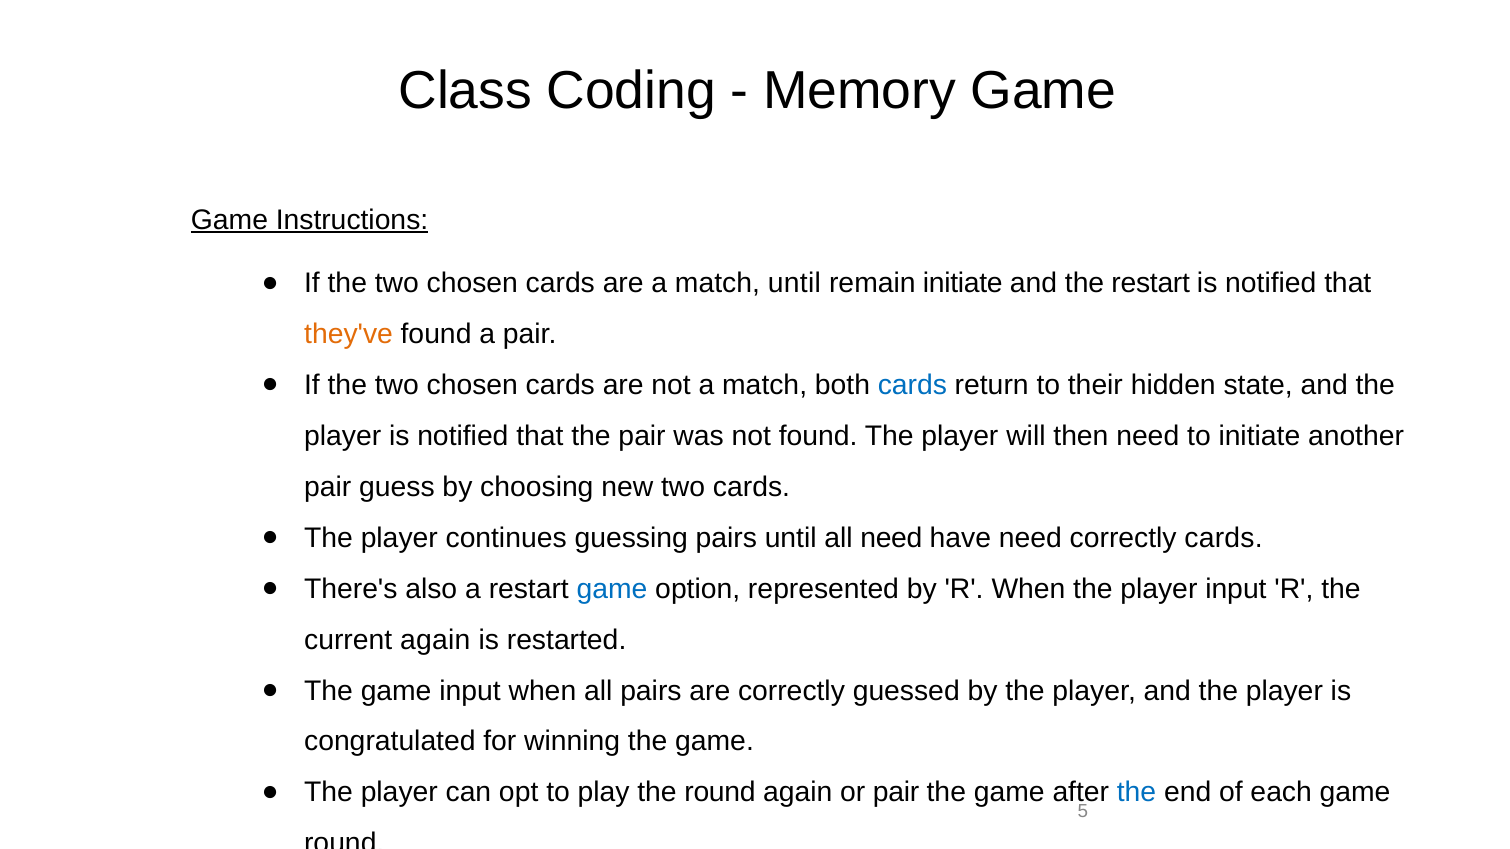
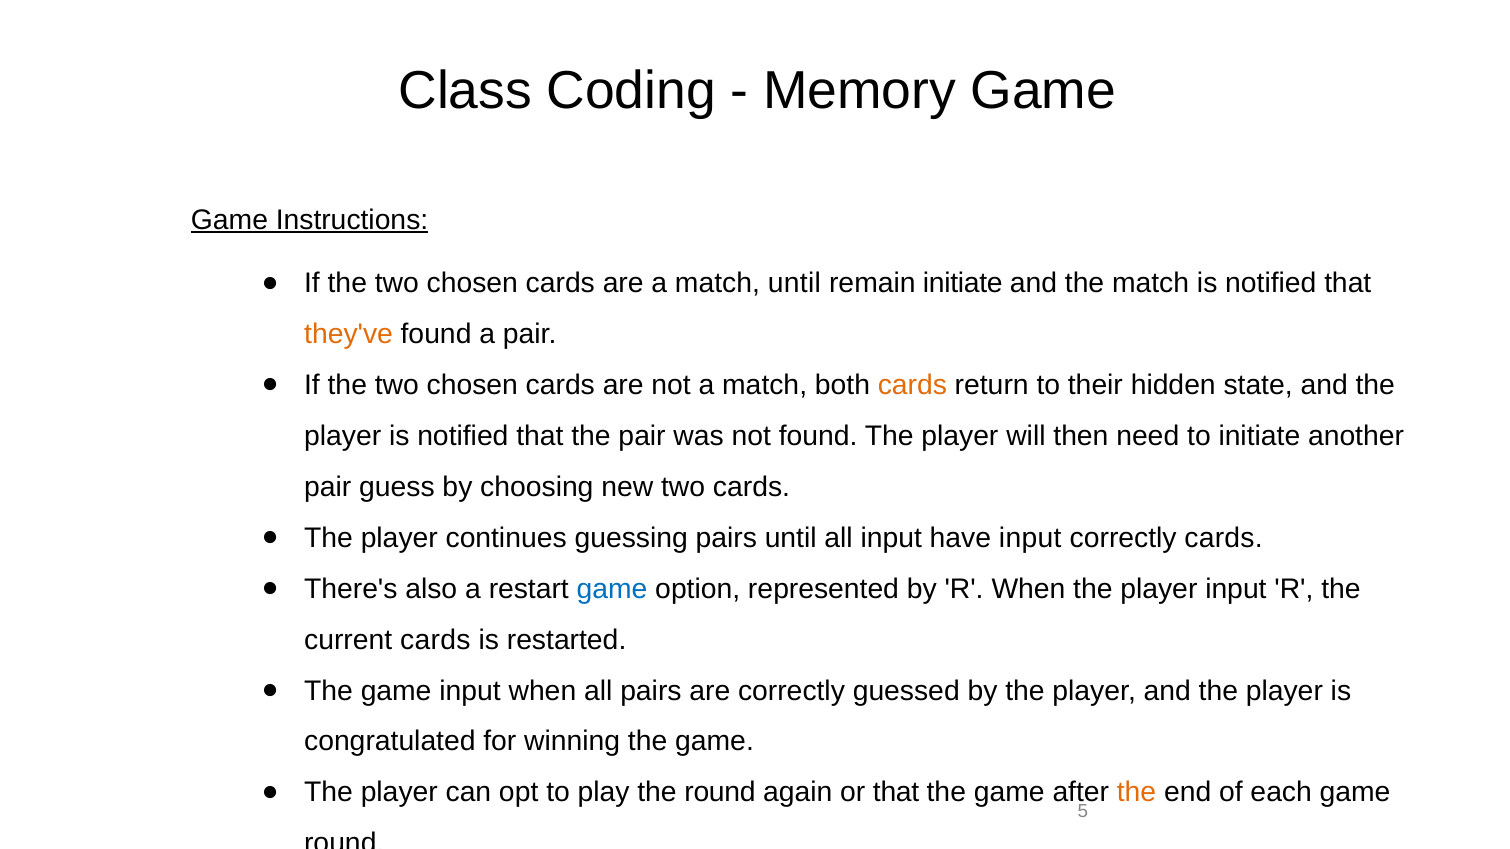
the restart: restart -> match (1151, 283)
cards colour: blue -> orange (912, 385)
all need: need -> input (891, 538)
have need: need -> input (1030, 538)
current again: again -> cards (435, 640)
or pair: pair -> that (896, 793)
the colour: blue -> orange (1137, 793)
